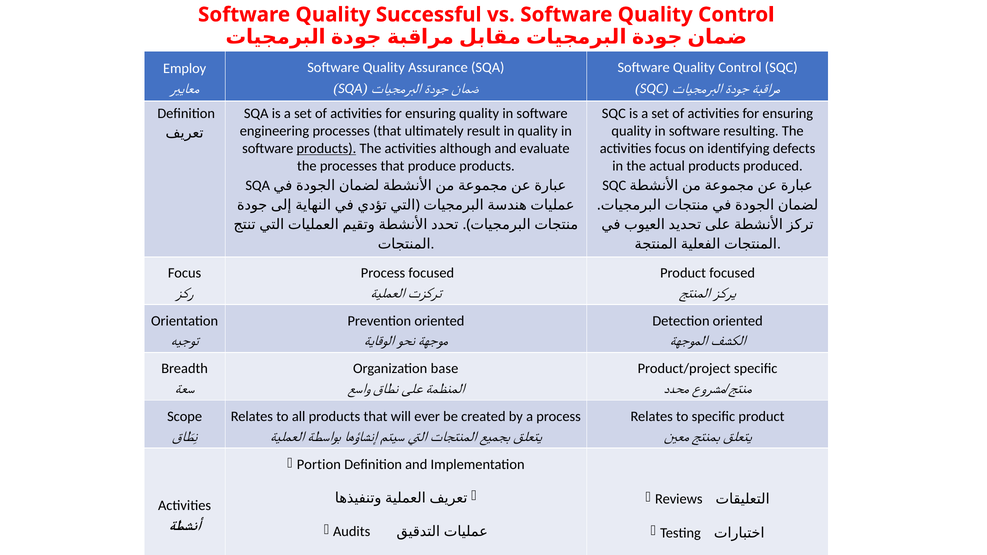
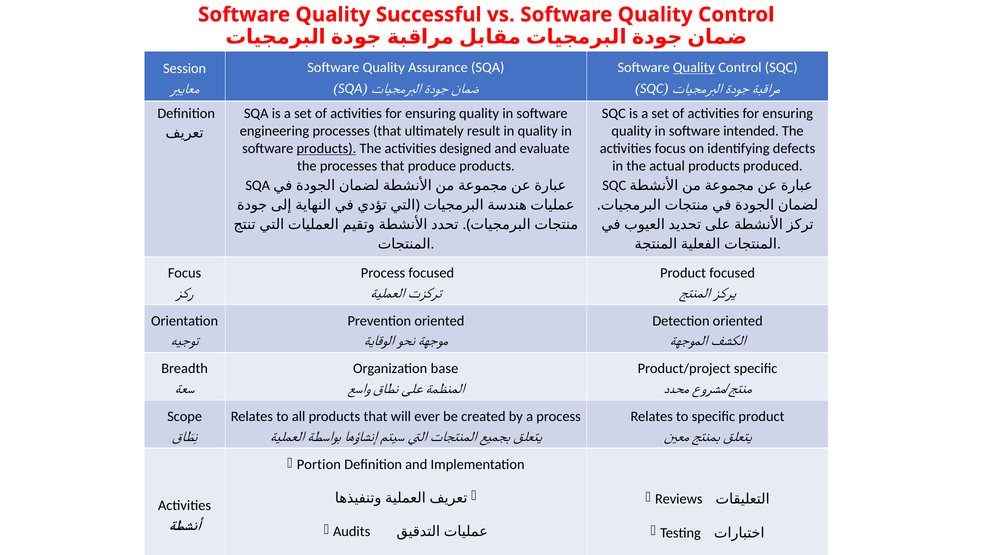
Quality underline: none -> present (694, 68)
Employ: Employ -> Session (185, 68)
resulting: resulting -> intended (751, 131)
although: although -> designed (465, 149)
